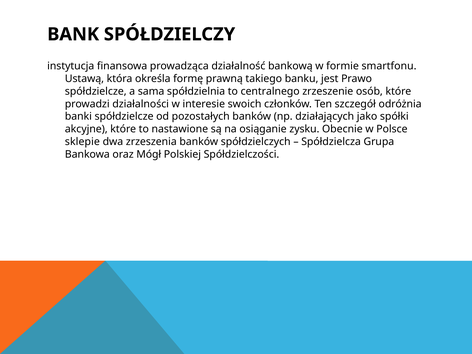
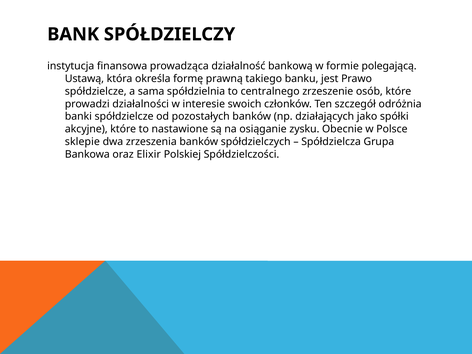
smartfonu: smartfonu -> polegającą (389, 66)
Mógł: Mógł -> Elixir (149, 154)
